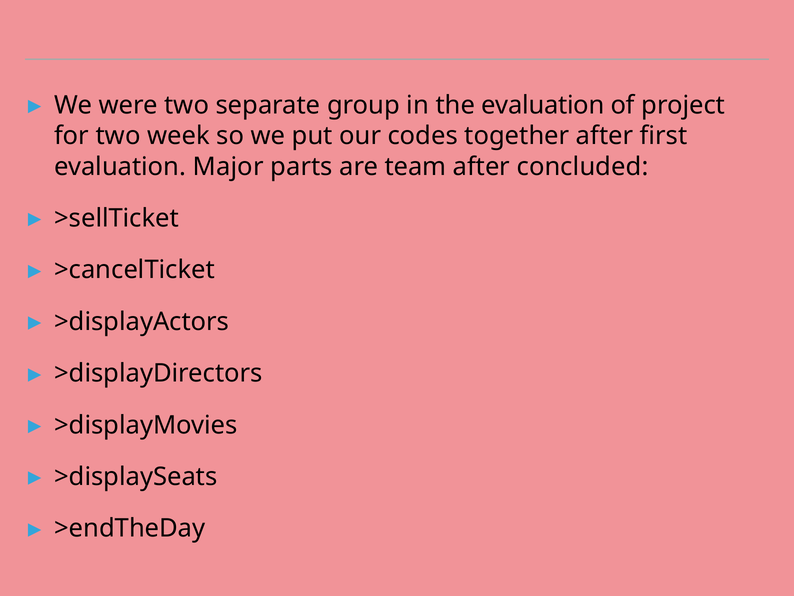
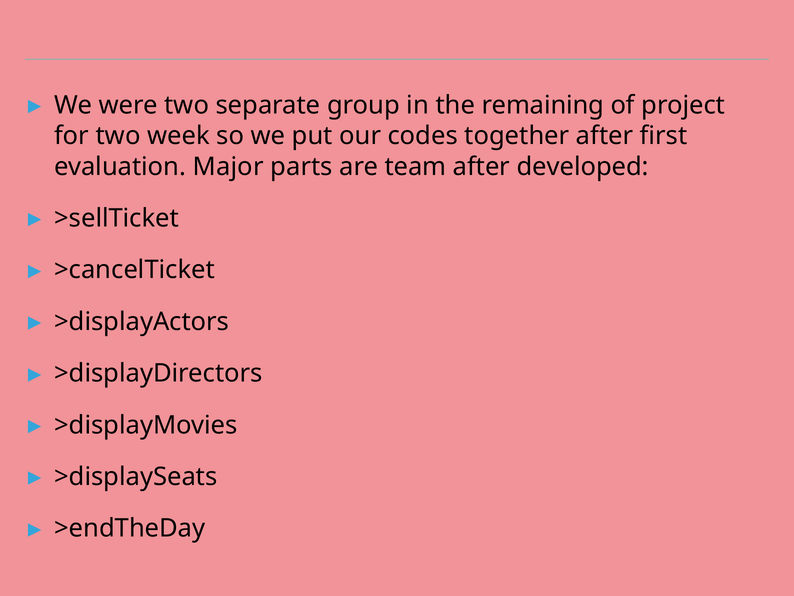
the evaluation: evaluation -> remaining (543, 105)
concluded: concluded -> developed (583, 166)
